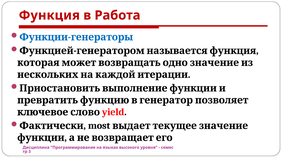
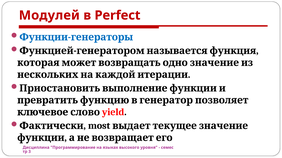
Функция: Функция -> Модулей (49, 15)
Работа: Работа -> Perfect (117, 15)
